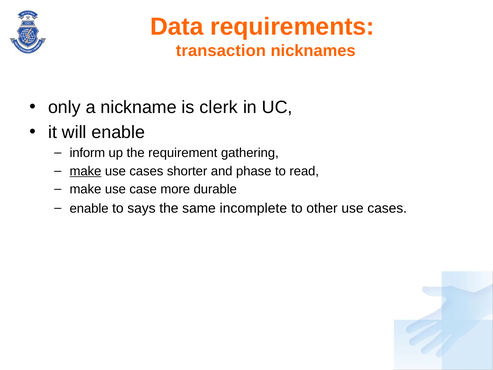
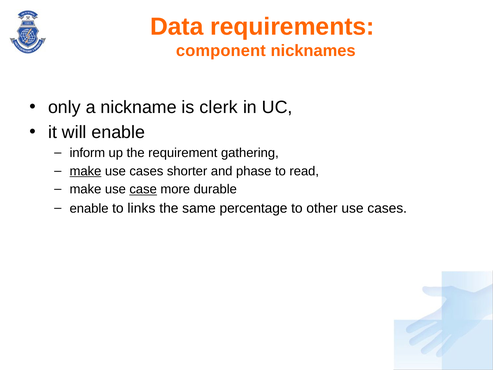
transaction: transaction -> component (221, 51)
case underline: none -> present (143, 189)
says: says -> links (141, 208)
incomplete: incomplete -> percentage (253, 208)
